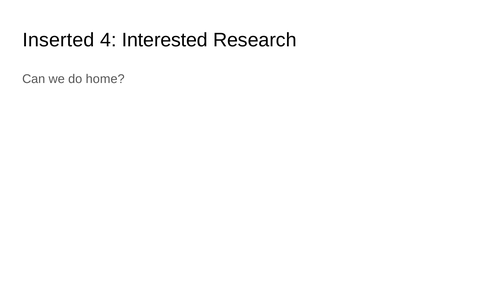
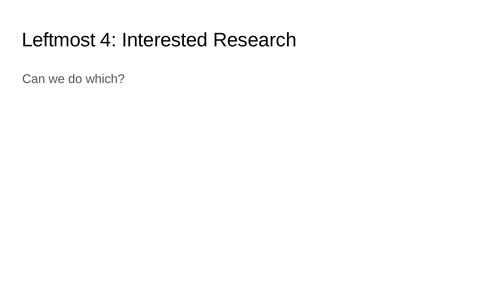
Inserted: Inserted -> Leftmost (59, 40)
home: home -> which (105, 79)
